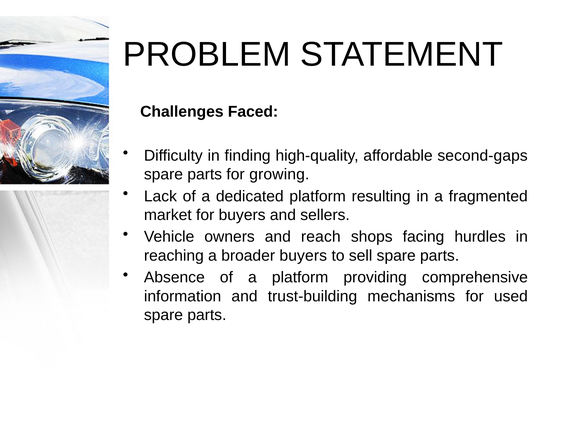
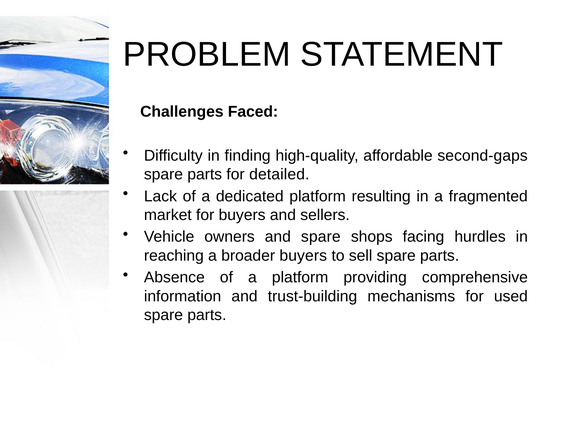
growing: growing -> detailed (279, 174)
and reach: reach -> spare (321, 237)
